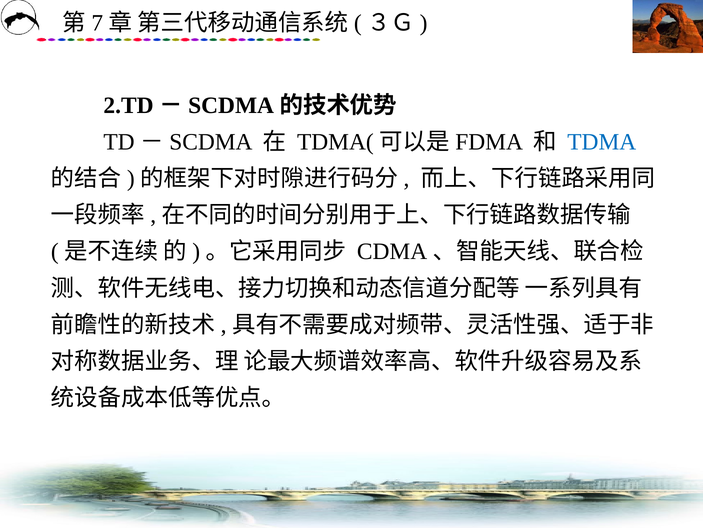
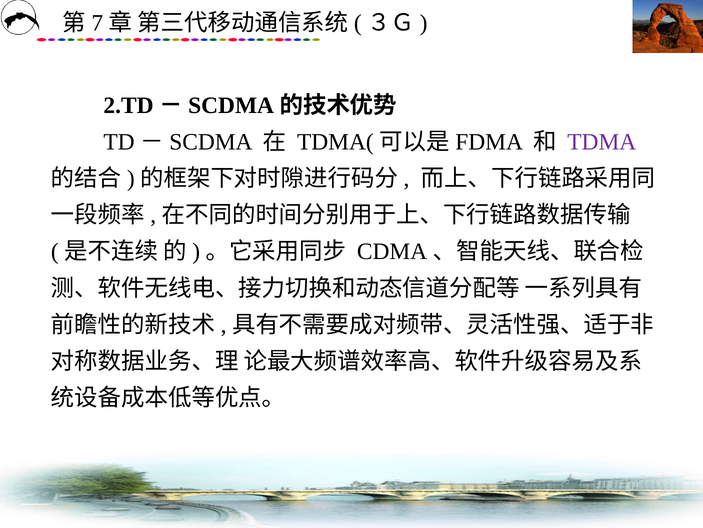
TDMA colour: blue -> purple (602, 142)
